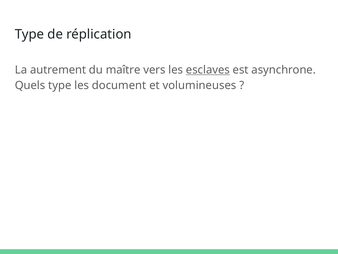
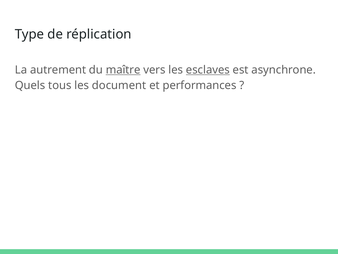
maître underline: none -> present (123, 70)
Quels type: type -> tous (60, 85)
volumineuses: volumineuses -> performances (200, 85)
